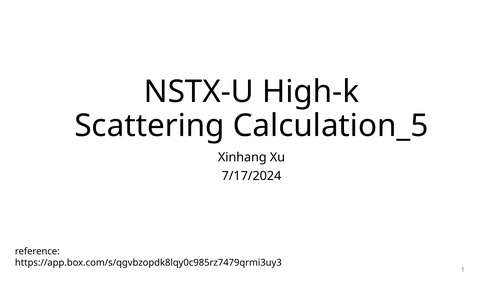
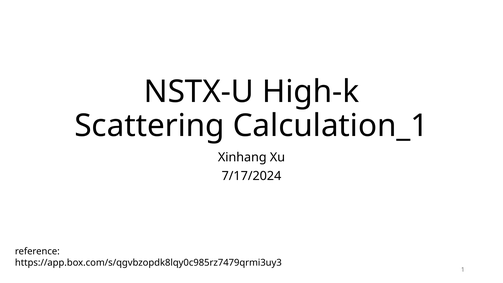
Calculation_5: Calculation_5 -> Calculation_1 (331, 126)
